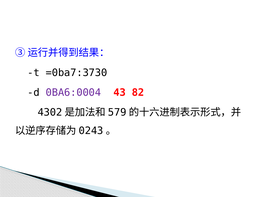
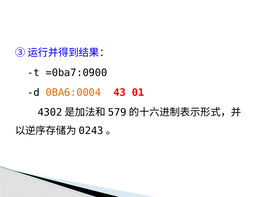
=0ba7:3730: =0ba7:3730 -> =0ba7:0900 (76, 73)
0BA6:0004 colour: purple -> orange (73, 93)
82: 82 -> 01 (138, 93)
